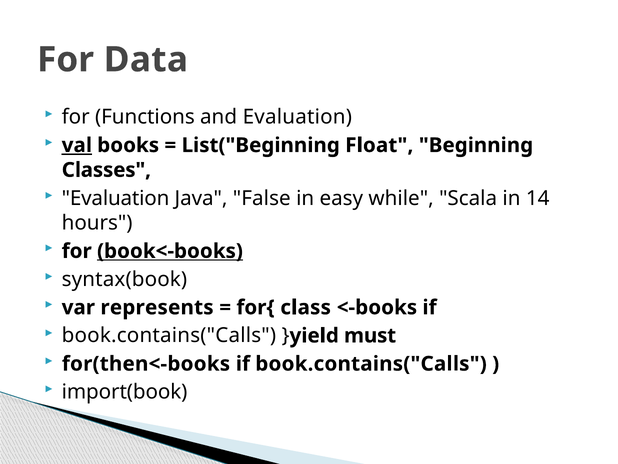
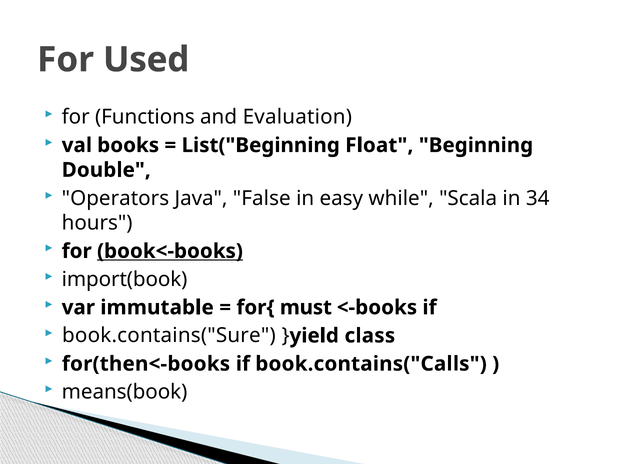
Data: Data -> Used (146, 60)
val underline: present -> none (77, 145)
Classes: Classes -> Double (106, 170)
Evaluation: Evaluation -> Operators (115, 198)
14: 14 -> 34 (538, 198)
syntax(book: syntax(book -> import(book (125, 279)
represents: represents -> immutable (157, 307)
class: class -> must (306, 307)
book.contains("Calls: book.contains("Calls -> book.contains("Sure (169, 335)
must: must -> class (370, 335)
import(book: import(book -> means(book (125, 392)
